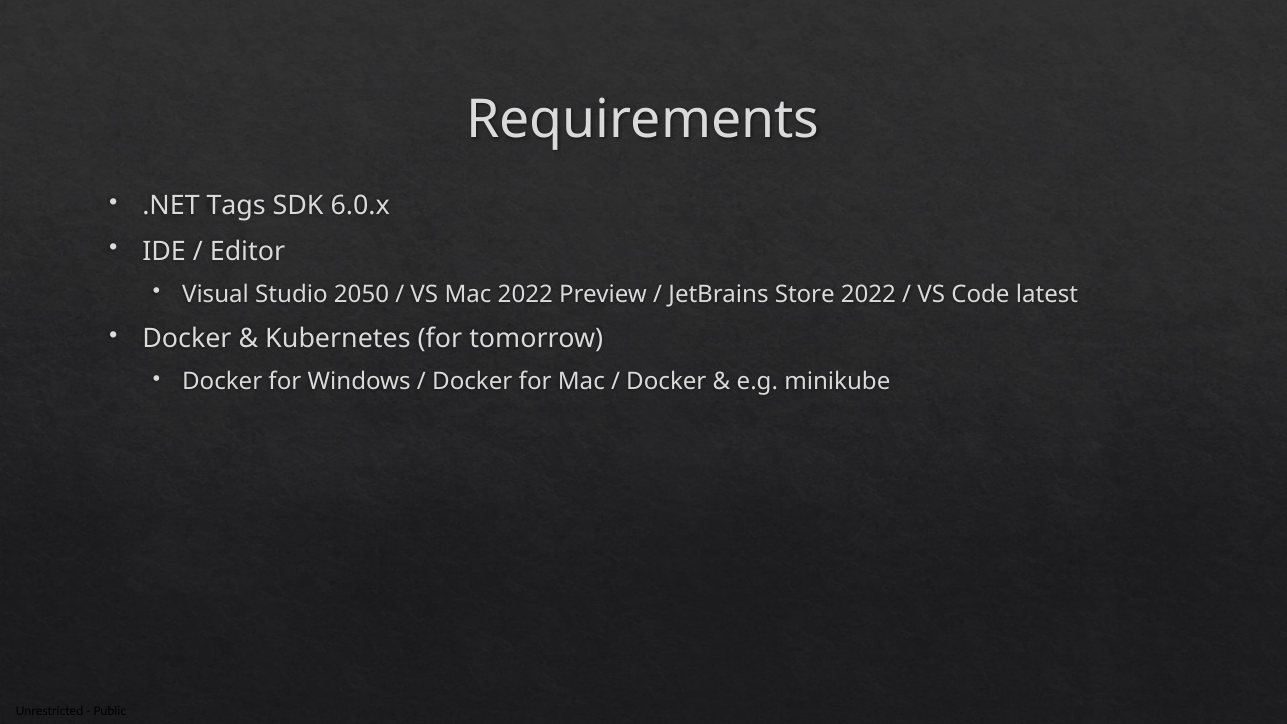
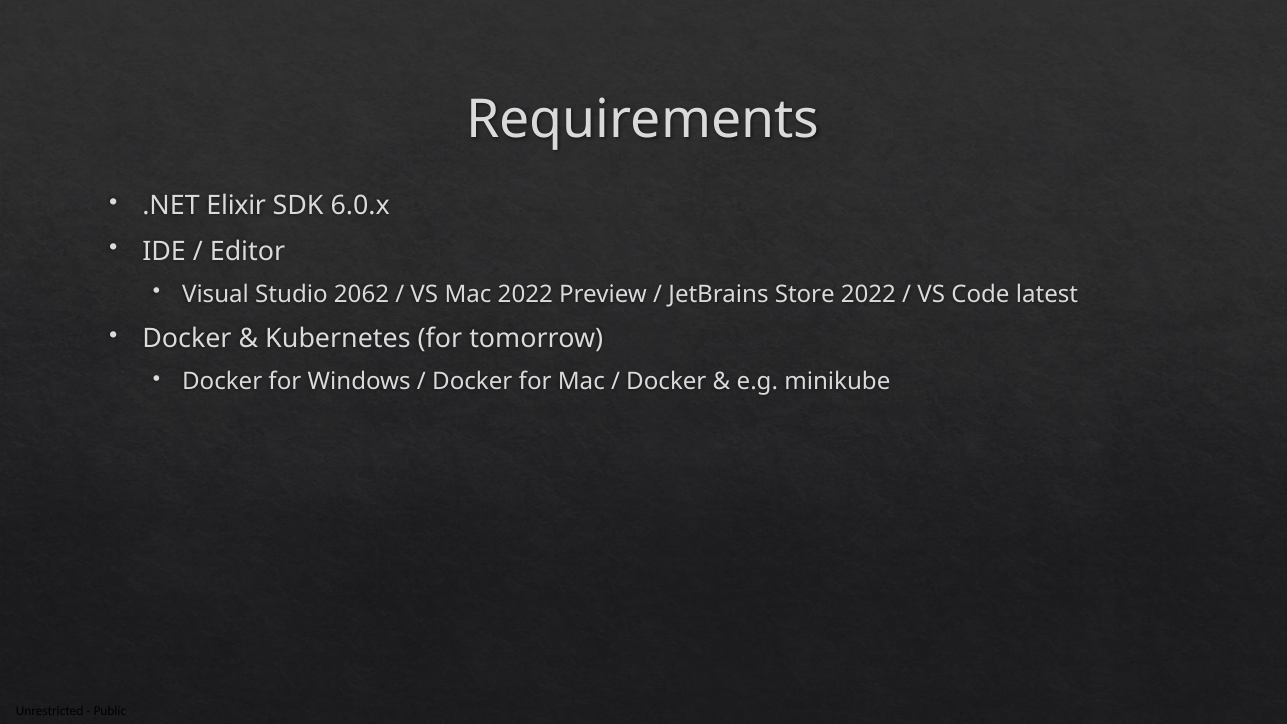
Tags: Tags -> Elixir (236, 206)
2050: 2050 -> 2062 (362, 295)
